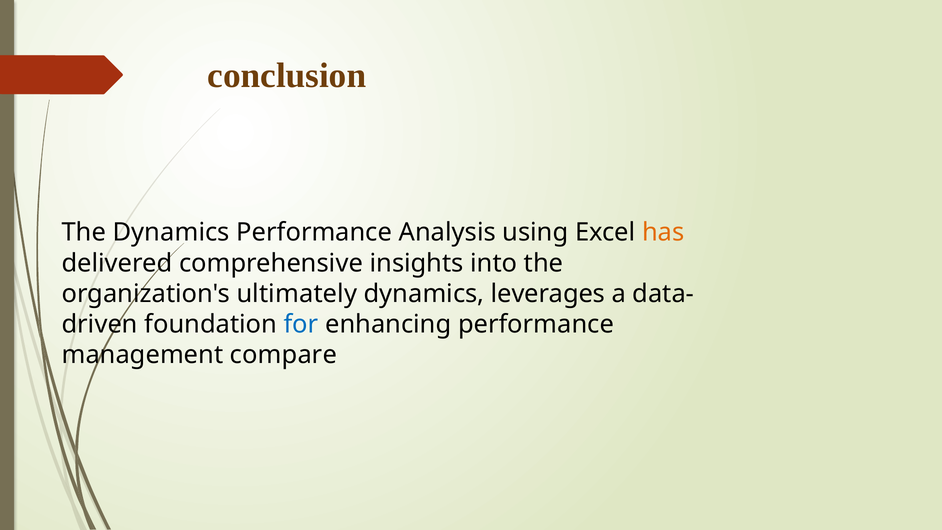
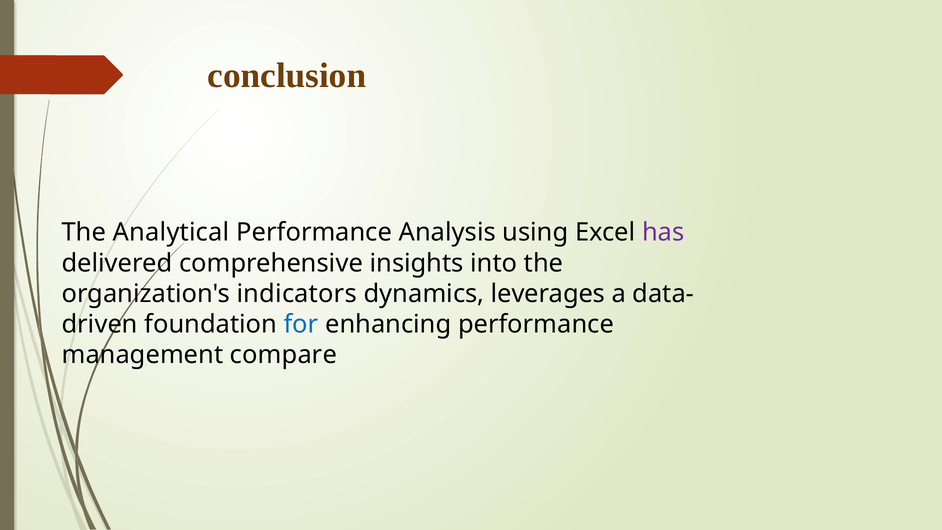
The Dynamics: Dynamics -> Analytical (171, 232)
has colour: orange -> purple (663, 232)
ultimately: ultimately -> indicators (297, 294)
